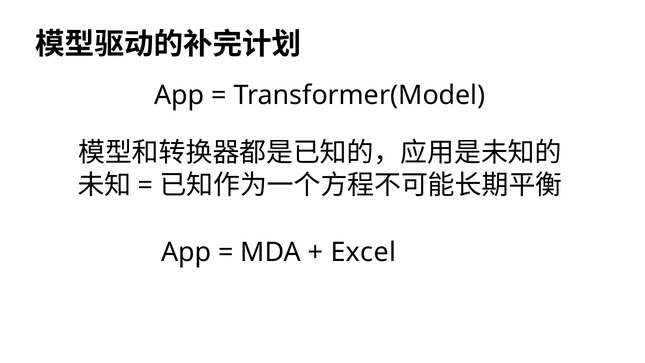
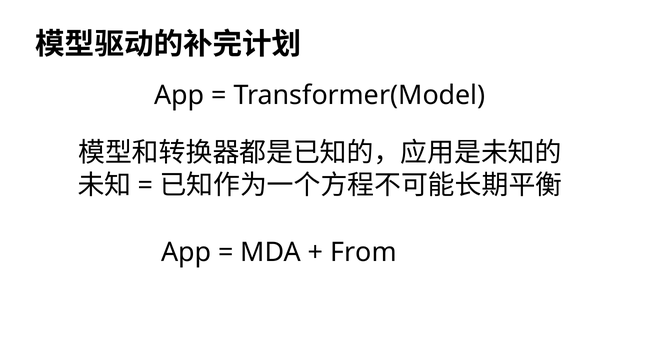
Excel: Excel -> From (363, 252)
